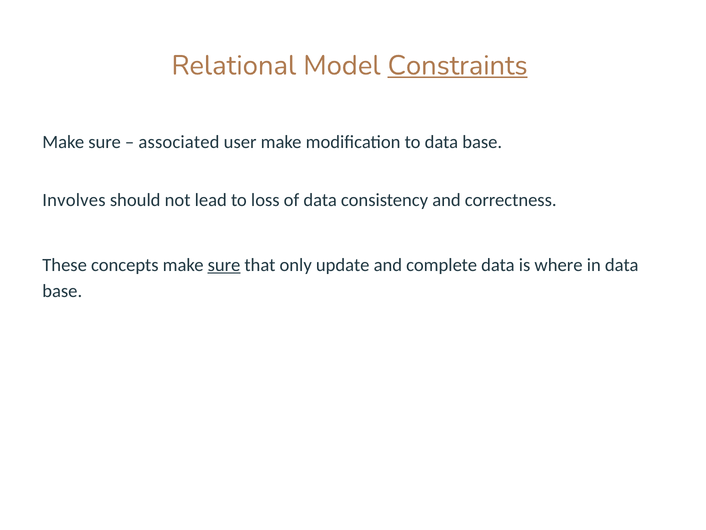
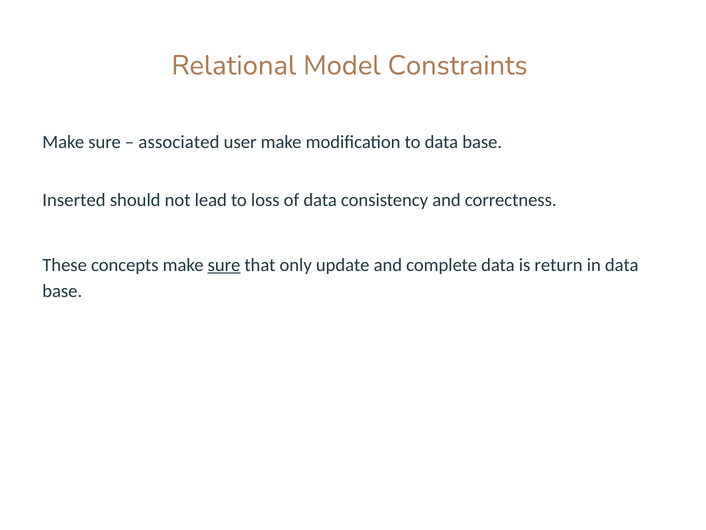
Constraints underline: present -> none (458, 65)
Involves: Involves -> Inserted (74, 200)
where: where -> return (559, 265)
